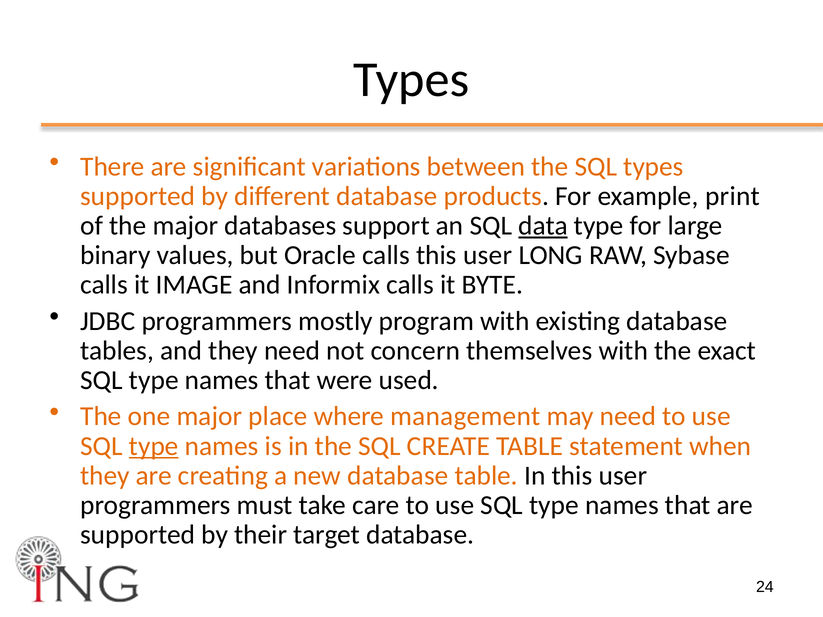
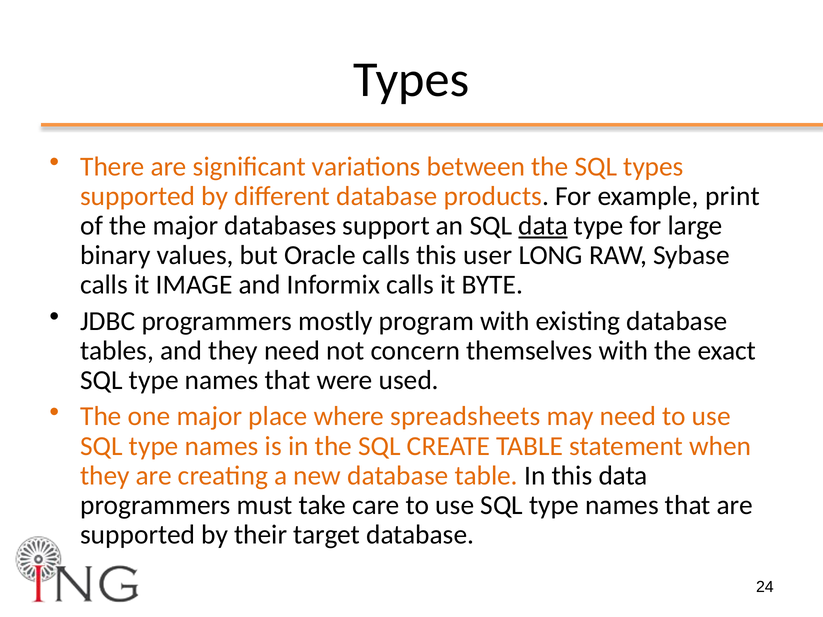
management: management -> spreadsheets (465, 417)
type underline: present -> none (154, 446)
In this user: user -> data (623, 476)
